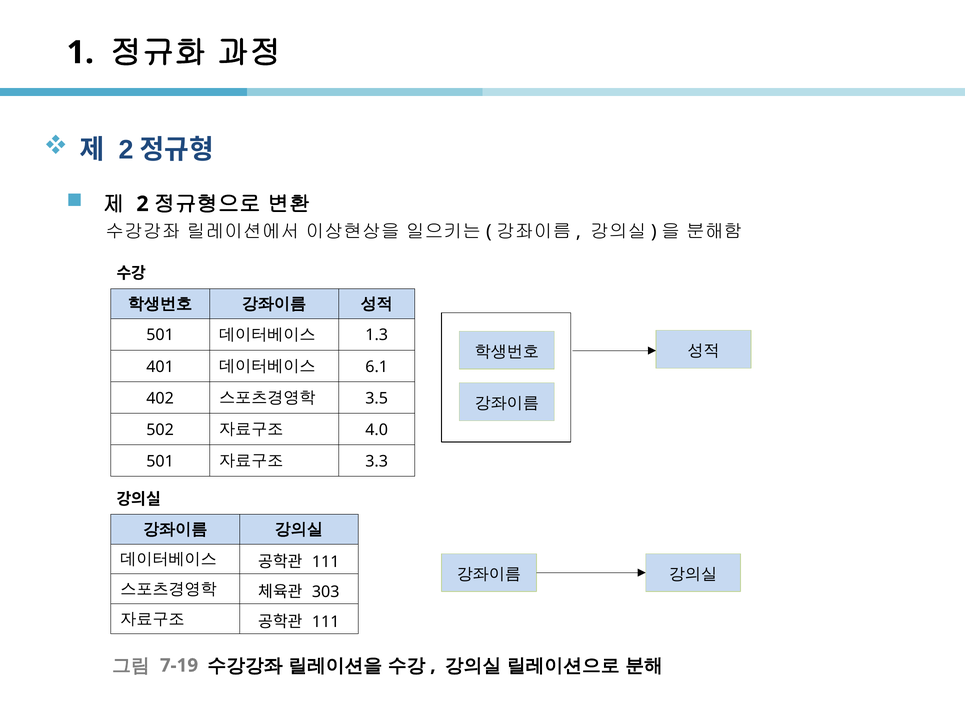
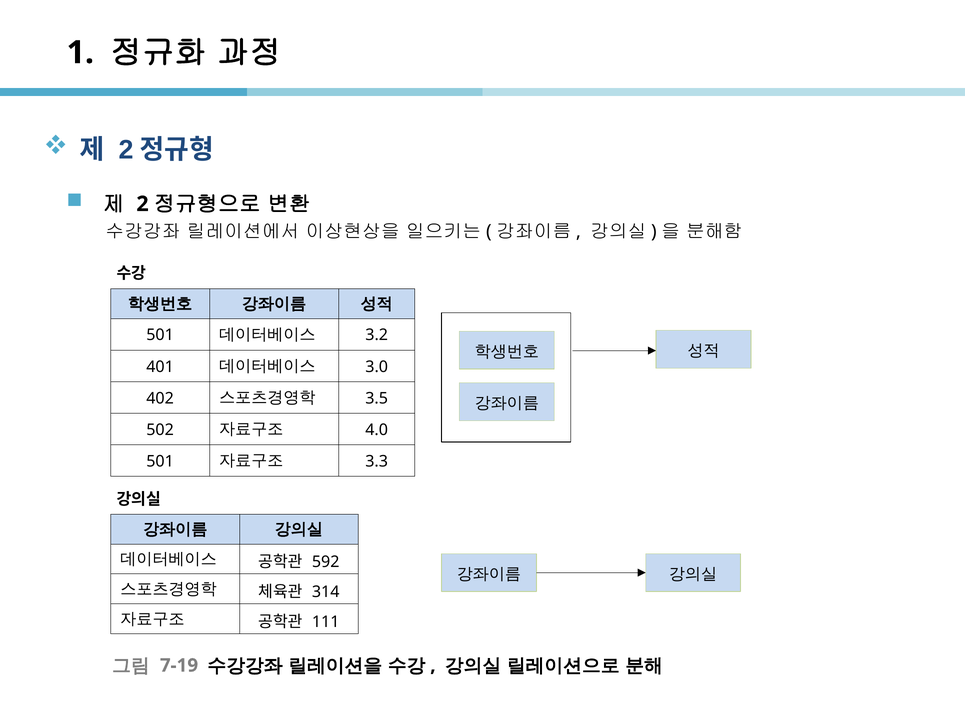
1.3: 1.3 -> 3.2 (377, 335)
6.1: 6.1 -> 3.0 (377, 367)
111: 111 -> 592 (326, 562)
303: 303 -> 314 (326, 592)
